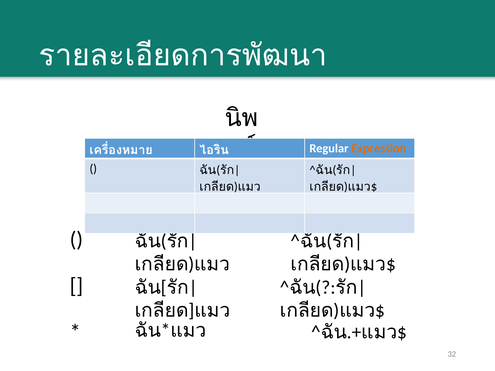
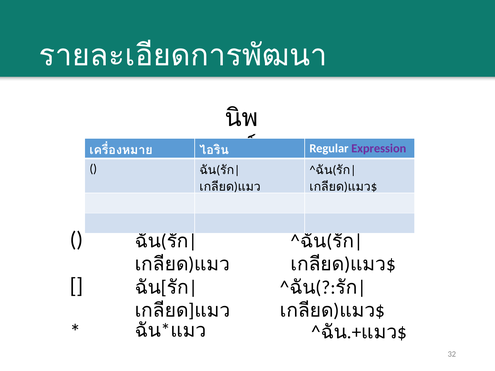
Expression colour: orange -> purple (379, 149)
